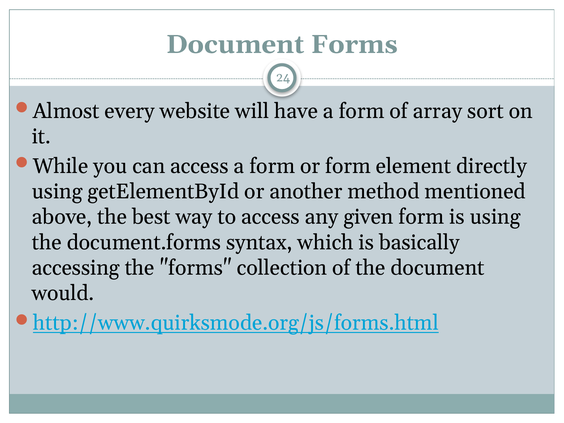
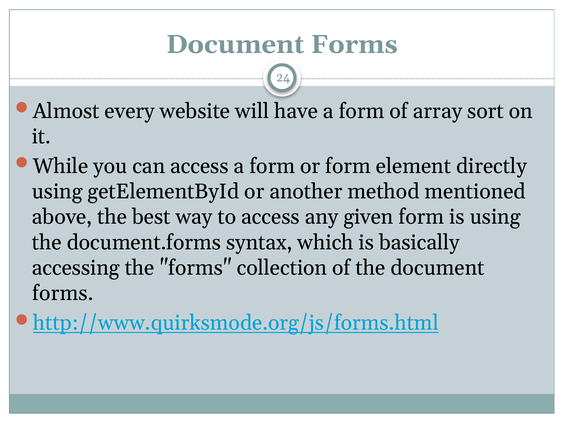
would: would -> forms (63, 293)
